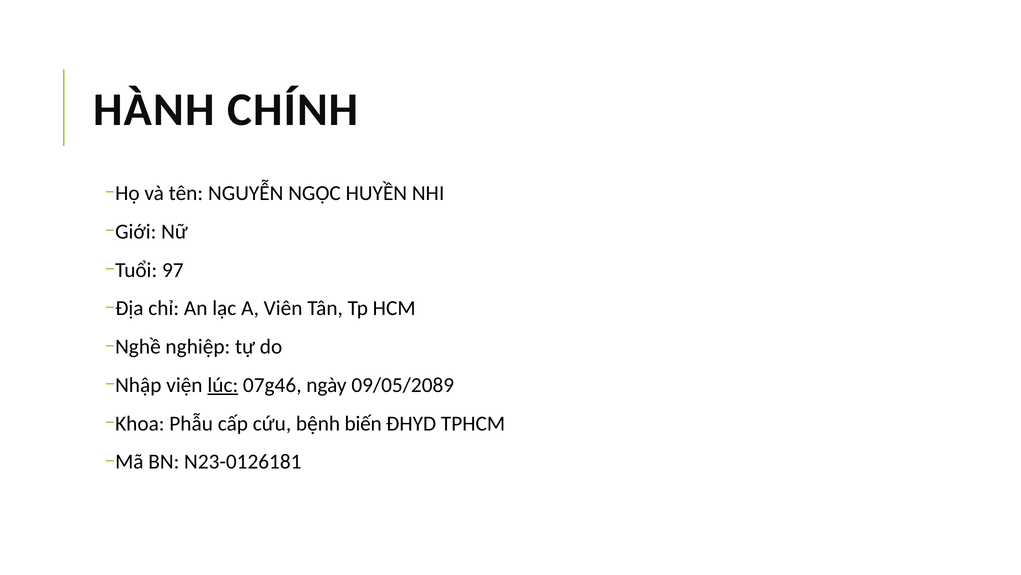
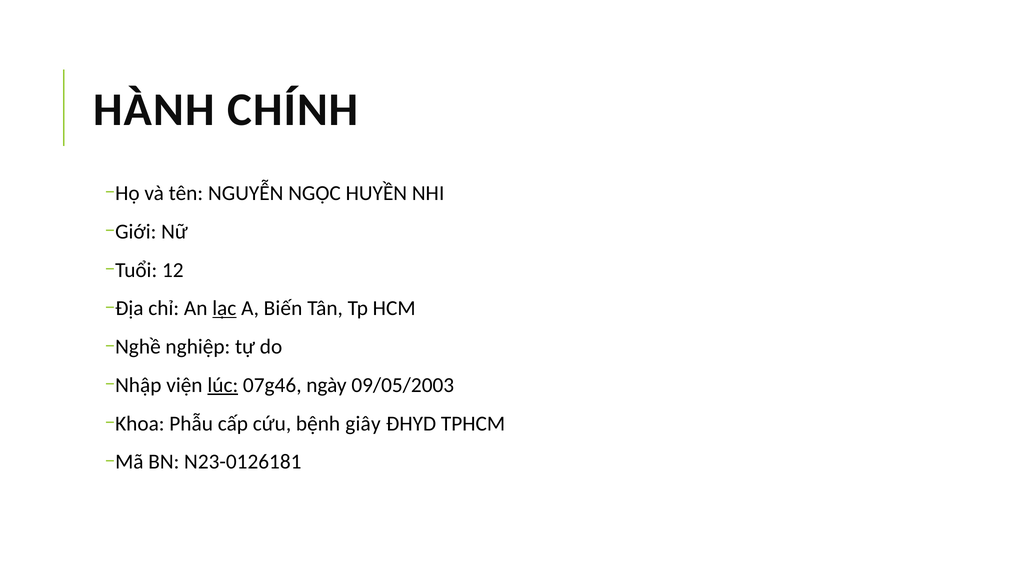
97: 97 -> 12 (173, 270)
lạc underline: none -> present (224, 308)
Viên: Viên -> Biến (283, 308)
09/05/2089: 09/05/2089 -> 09/05/2003 (403, 385)
biến: biến -> giây (363, 423)
